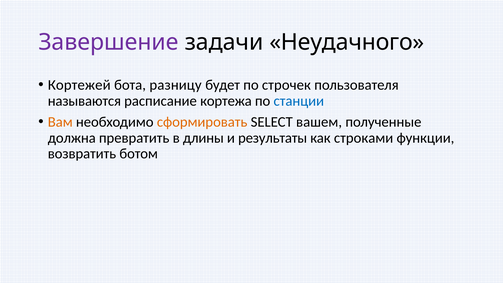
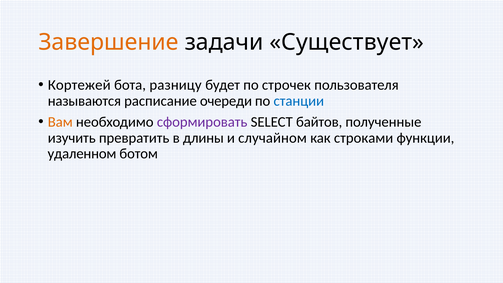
Завершение colour: purple -> orange (109, 42)
Неудачного: Неудачного -> Существует (347, 42)
кортежа: кортежа -> очереди (226, 101)
сформировать colour: orange -> purple (202, 122)
вашем: вашем -> байтов (319, 122)
должна: должна -> изучить (72, 138)
результаты: результаты -> случайном (272, 138)
возвратить: возвратить -> удаленном (82, 154)
